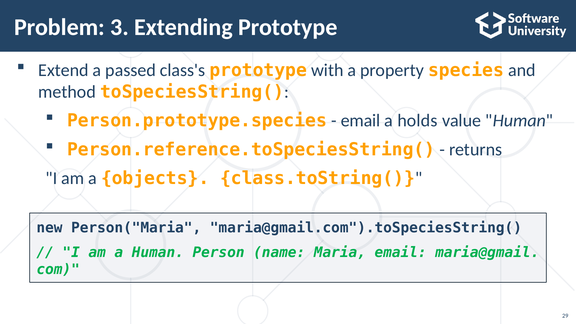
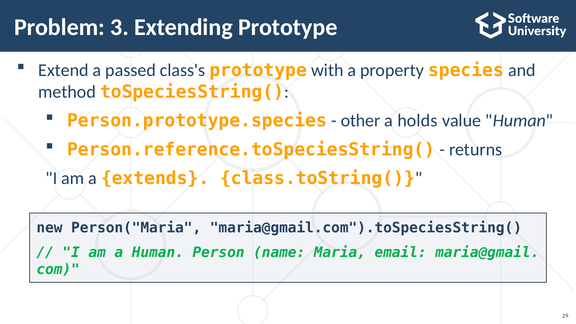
email: email -> other (361, 121)
objects: objects -> extends (155, 178)
